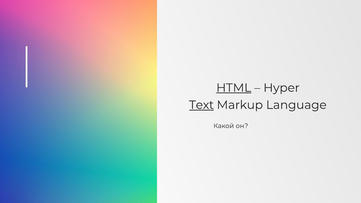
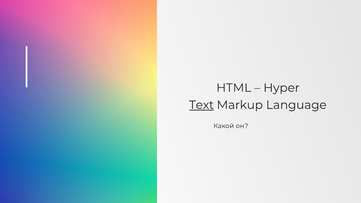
HTML underline: present -> none (234, 88)
